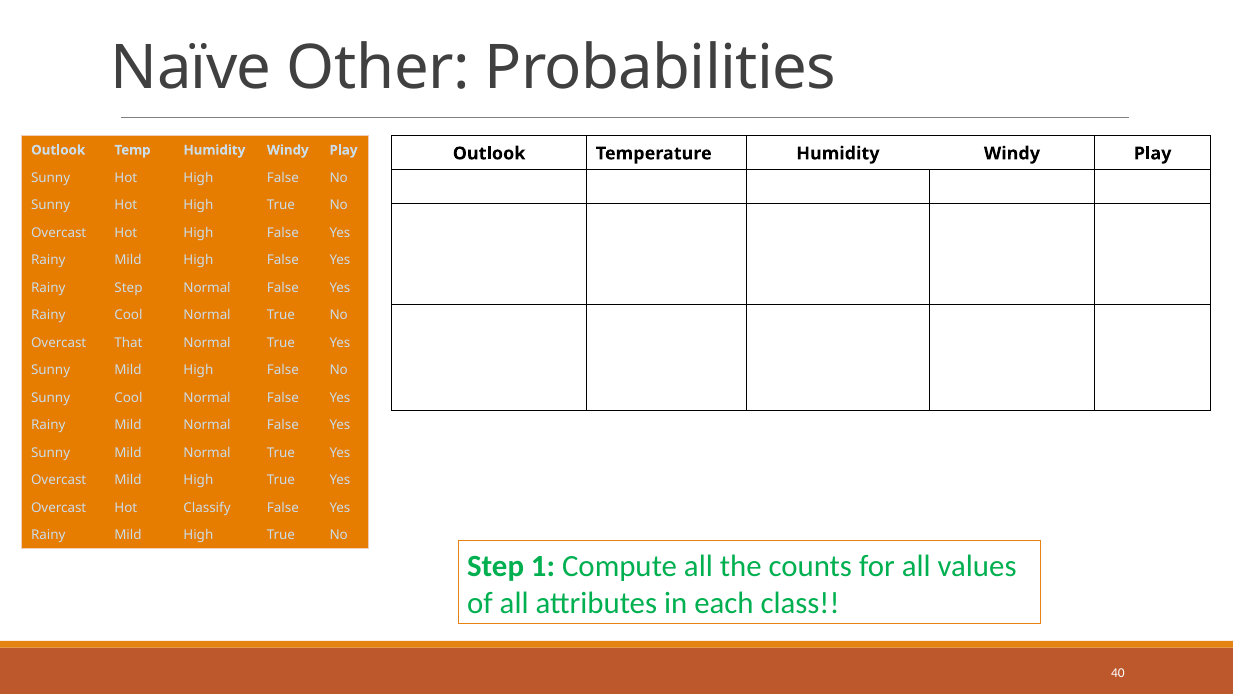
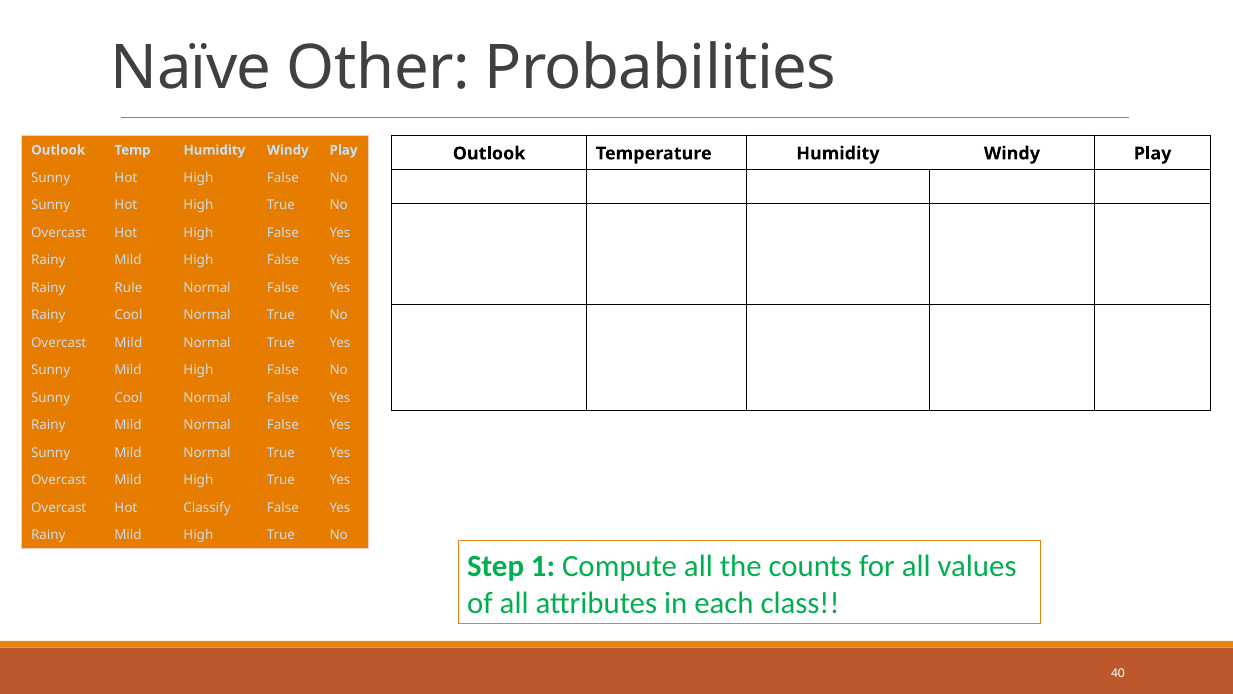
Rainy Step: Step -> Rule (128, 287)
That: That -> Mild (128, 342)
